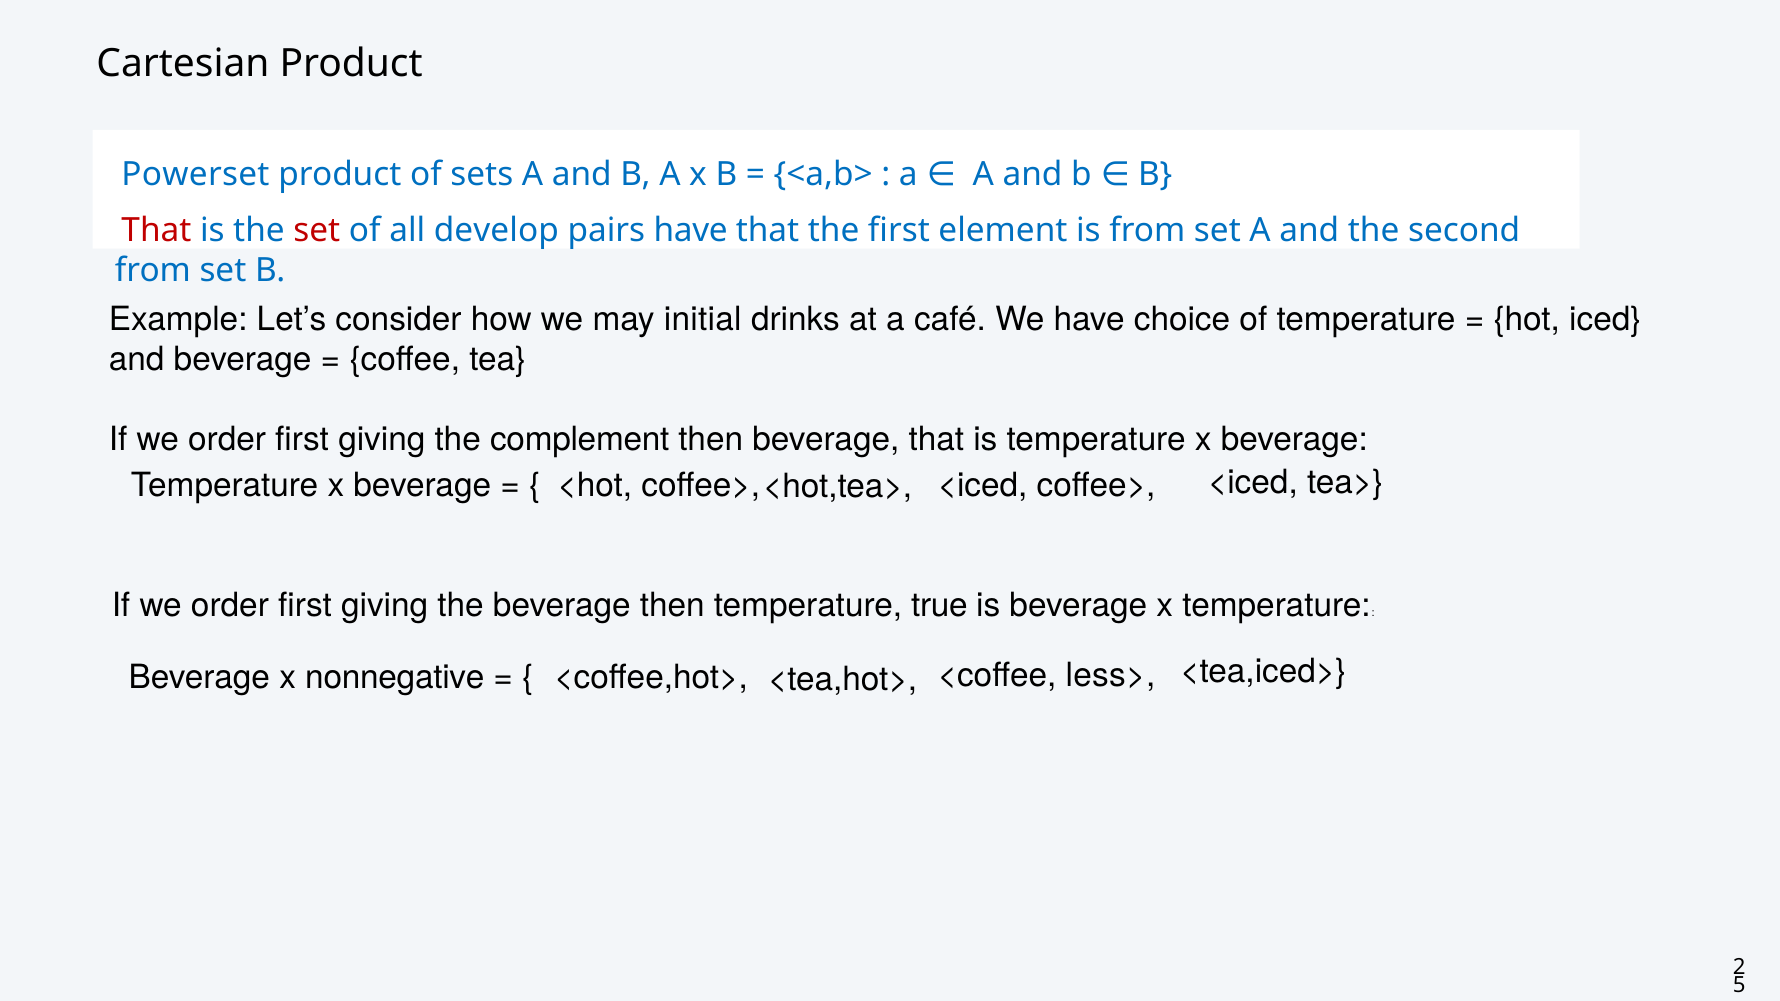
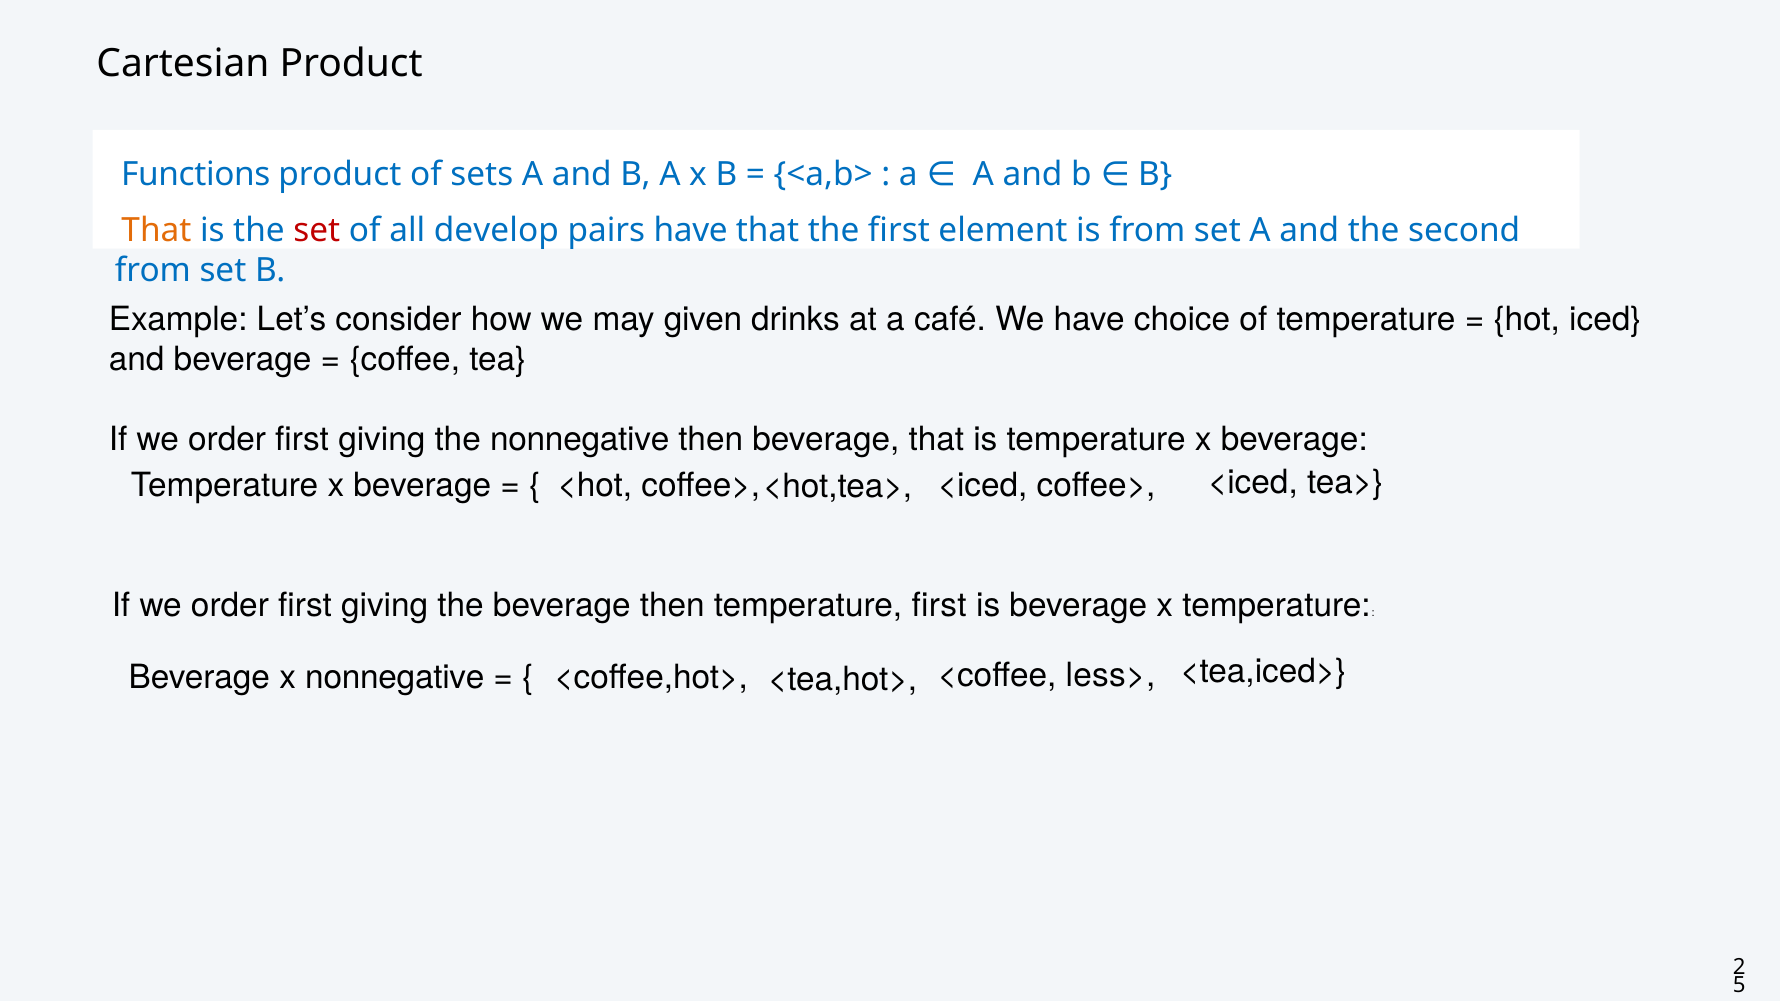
Powerset: Powerset -> Functions (196, 174)
That colour: red -> orange (156, 231)
initial: initial -> given (703, 320)
the complement: complement -> nonnegative (580, 440)
temperature true: true -> first (939, 606)
